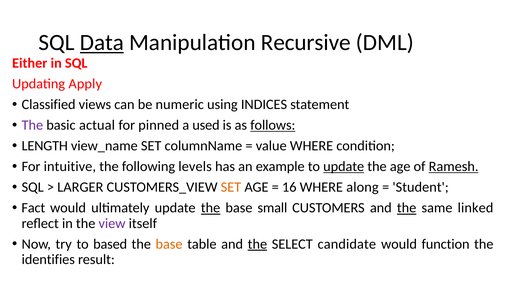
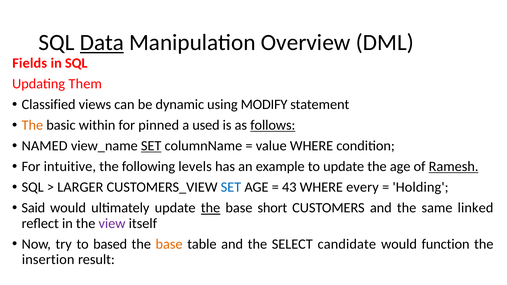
Recursive: Recursive -> Overview (306, 43)
Either: Either -> Fields (30, 63)
Apply: Apply -> Them (85, 84)
numeric: numeric -> dynamic (180, 105)
INDICES: INDICES -> MODIFY (264, 105)
The colour: purple -> orange (32, 125)
actual: actual -> within (97, 125)
LENGTH: LENGTH -> NAMED (45, 146)
SET underline: none -> present (151, 146)
update underline: present -> none (344, 167)
SET colour: orange -> blue (231, 187)
16: 16 -> 43 (289, 187)
along: along -> every (362, 187)
Student: Student -> Holding (421, 187)
Fact: Fact -> Said (33, 208)
small: small -> short (272, 208)
the underline: present -> none (407, 208)
the underline: present -> none (257, 244)
identifies: identifies -> insertion (48, 260)
